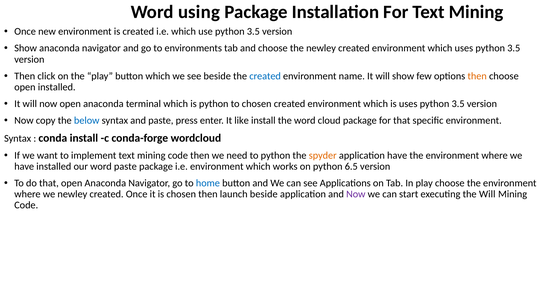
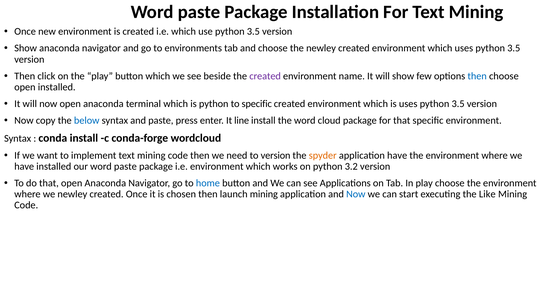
using: using -> paste (199, 12)
created colour: blue -> purple (265, 76)
then colour: orange -> blue (477, 76)
to chosen: chosen -> specific (257, 104)
like: like -> line (242, 121)
to python: python -> version (276, 155)
6.5: 6.5 -> 3.2 (351, 166)
launch beside: beside -> mining (264, 194)
Now colour: purple -> blue (356, 194)
the Will: Will -> Like (487, 194)
